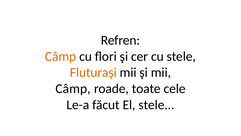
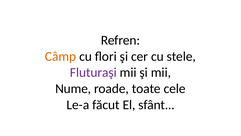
Fluturaşi colour: orange -> purple (93, 72)
Câmp: Câmp -> Nume (73, 88)
El stele: stele -> sfânt (157, 104)
